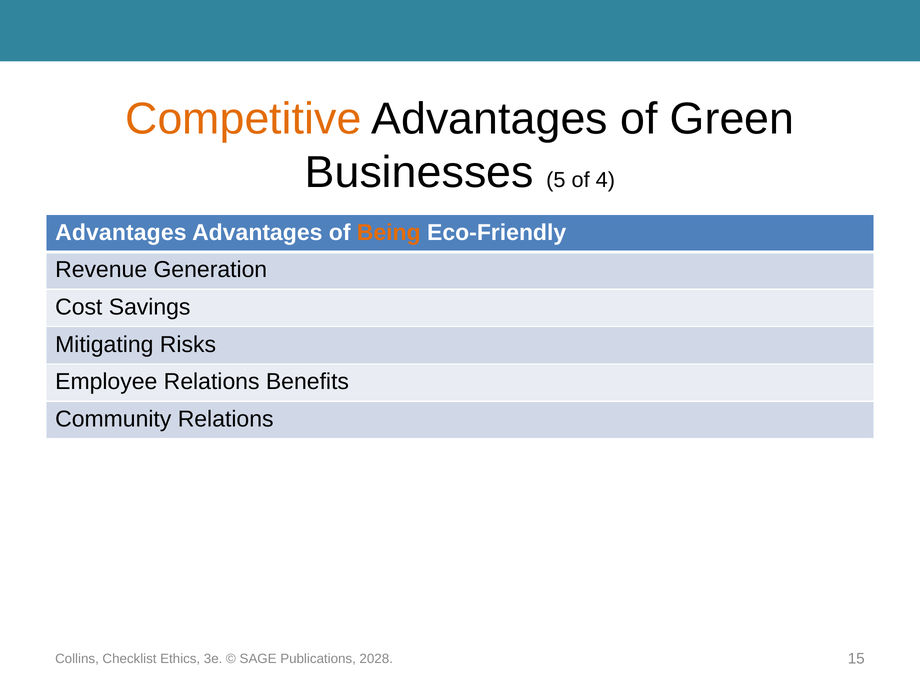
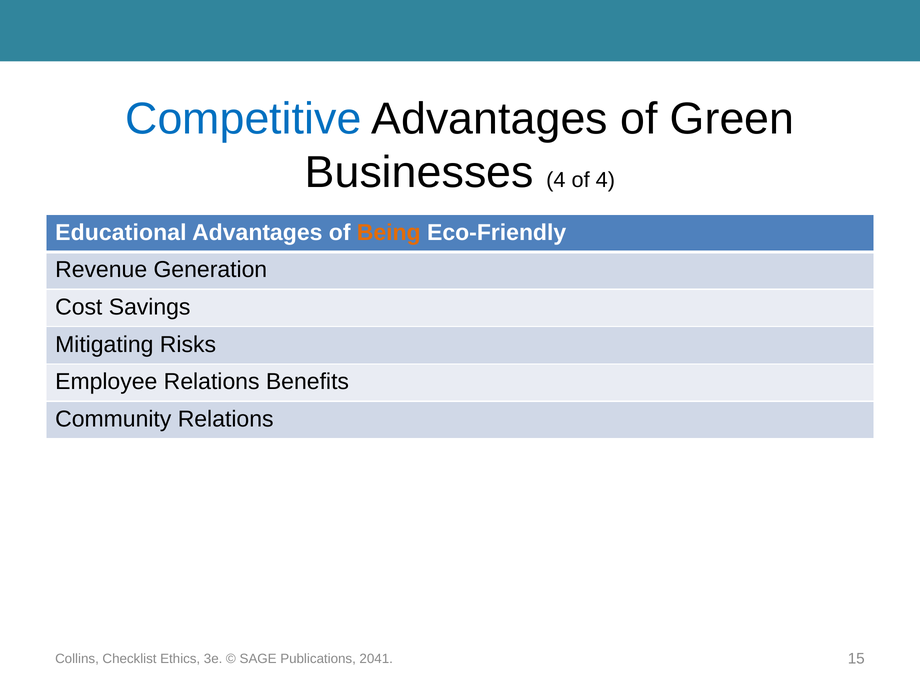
Competitive colour: orange -> blue (243, 119)
Businesses 5: 5 -> 4 (556, 180)
Advantages: Advantages -> Educational (121, 233)
2028: 2028 -> 2041 (376, 659)
